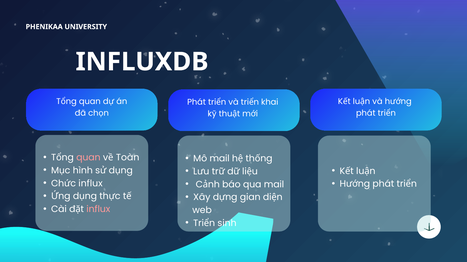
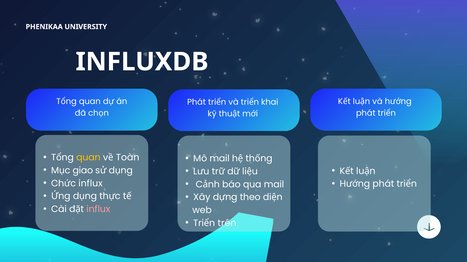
quan colour: pink -> yellow (88, 158)
hình: hình -> giao (83, 171)
gian: gian -> theo (250, 198)
sinh: sinh -> trên (227, 224)
